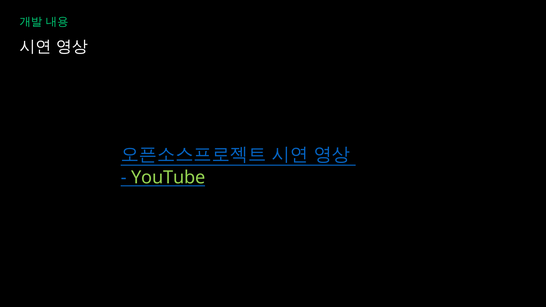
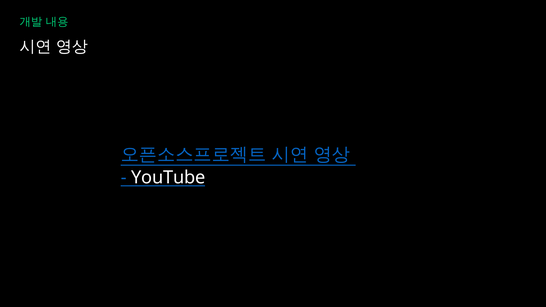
YouTube colour: light green -> white (168, 178)
